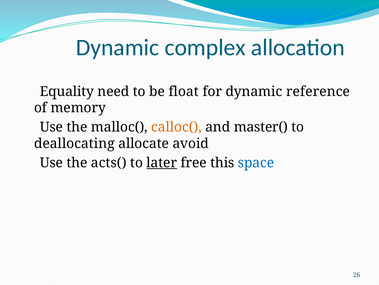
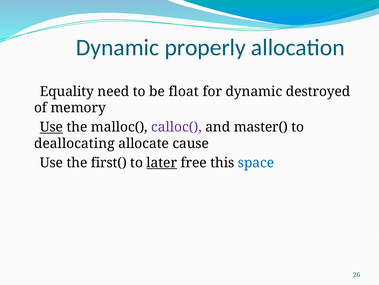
complex: complex -> properly (205, 47)
reference: reference -> destroyed (318, 91)
Use underline: none -> present (51, 127)
calloc( colour: orange -> purple (176, 127)
avoid: avoid -> cause (191, 143)
acts(: acts( -> first( (109, 162)
